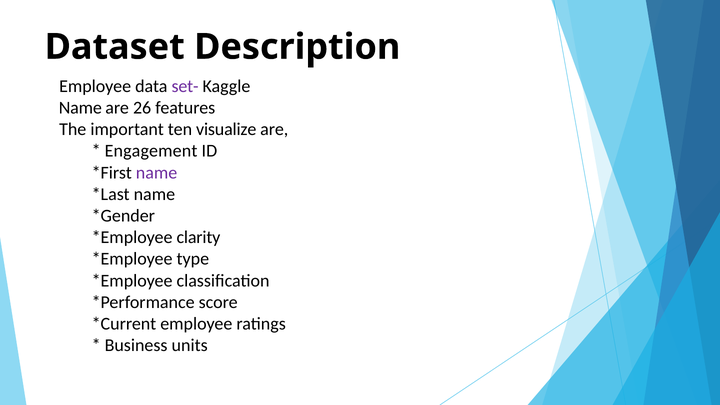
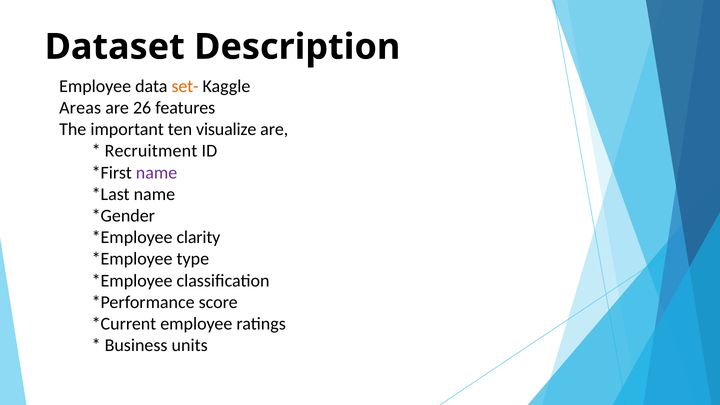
set- colour: purple -> orange (185, 86)
Name: Name -> Areas (80, 108)
Engagement: Engagement -> Recruitment (151, 151)
